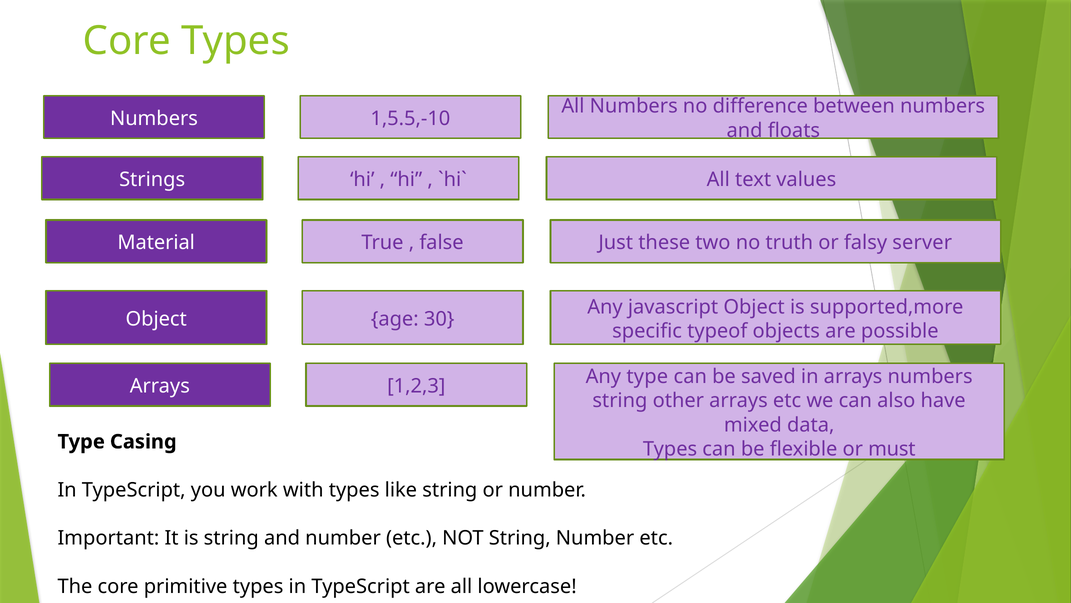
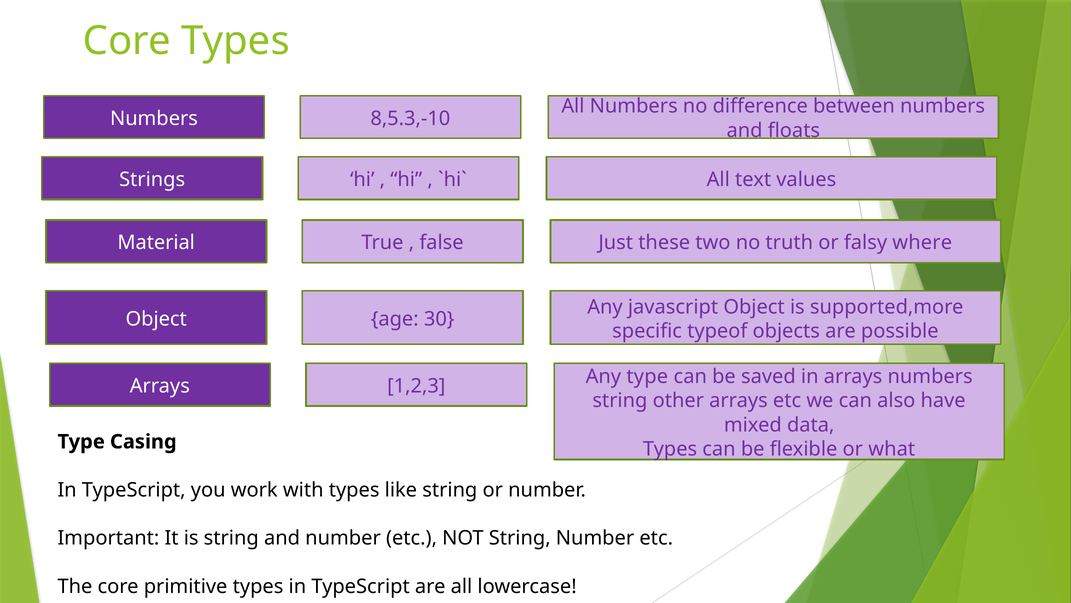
1,5.5,-10: 1,5.5,-10 -> 8,5.3,-10 (410, 118)
server: server -> where (922, 243)
must: must -> what (892, 449)
